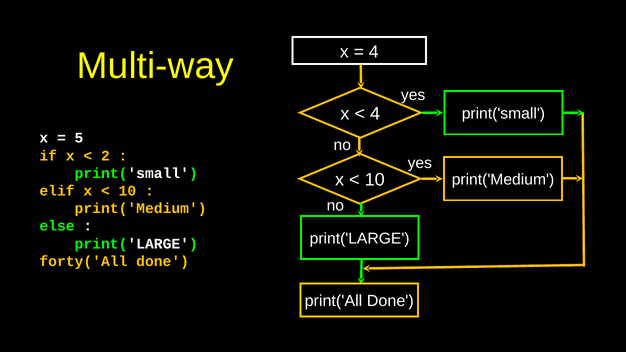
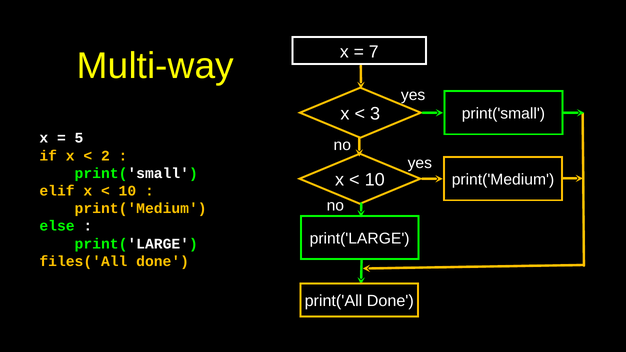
4: 4 -> 7 (374, 52)
4: 4 -> 3 (375, 114)
forty('All: forty('All -> files('All (83, 261)
